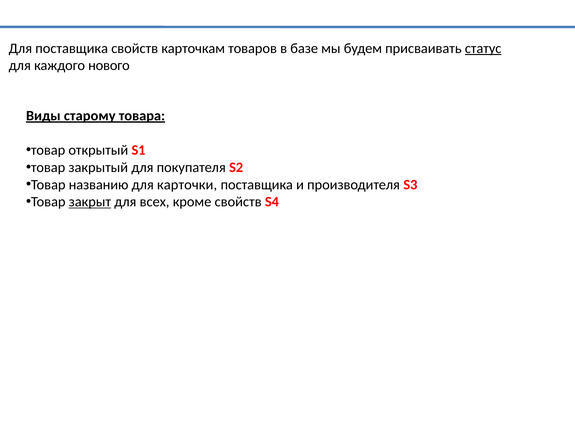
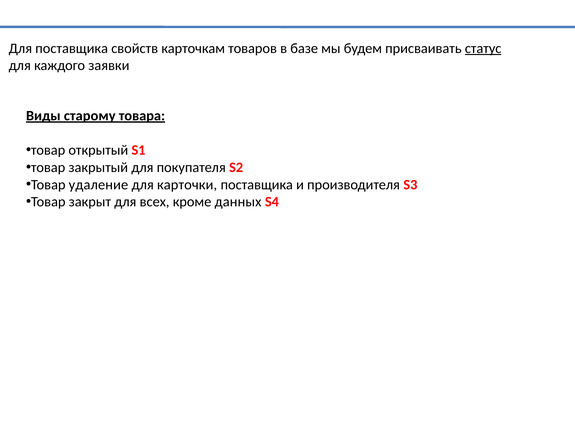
нового: нового -> заявки (109, 66)
названию: названию -> удаление (98, 185)
закрыт underline: present -> none (90, 202)
кроме свойств: свойств -> данных (238, 202)
